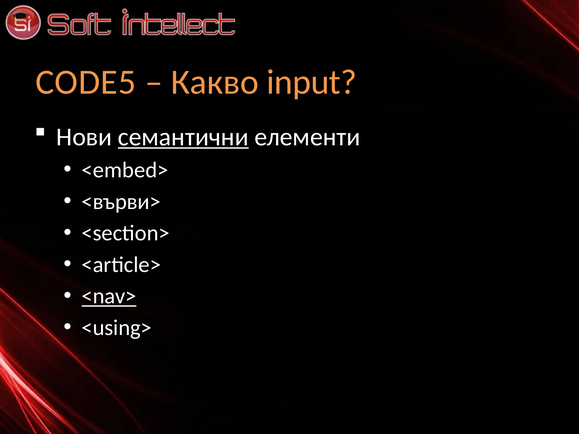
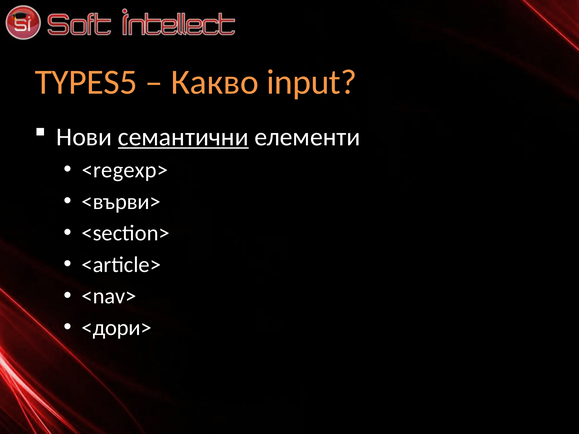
CODE5: CODE5 -> TYPES5 (86, 82)
<embed>: <embed> -> <regexp> (125, 170)
<nav> underline: present -> none (109, 296)
<using>: <using> -> <дори> (117, 328)
